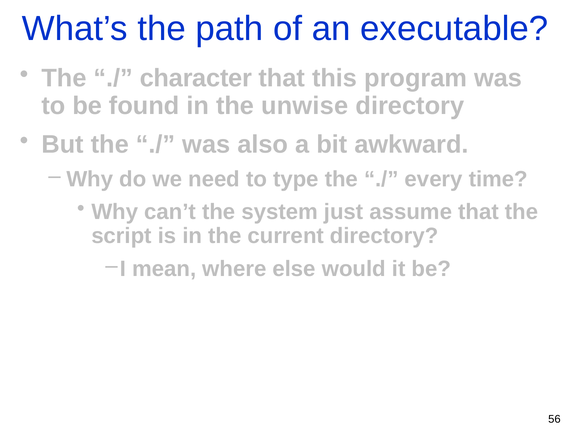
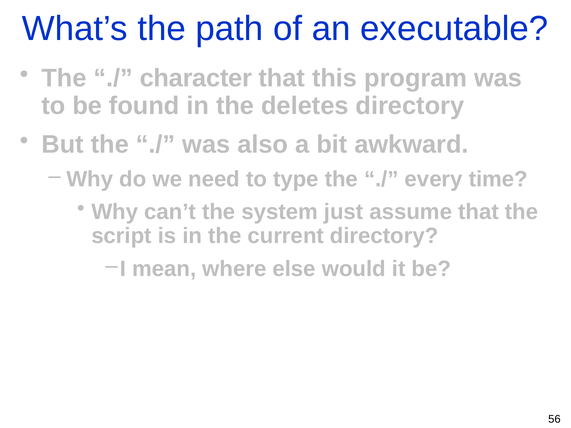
unwise: unwise -> deletes (305, 106)
